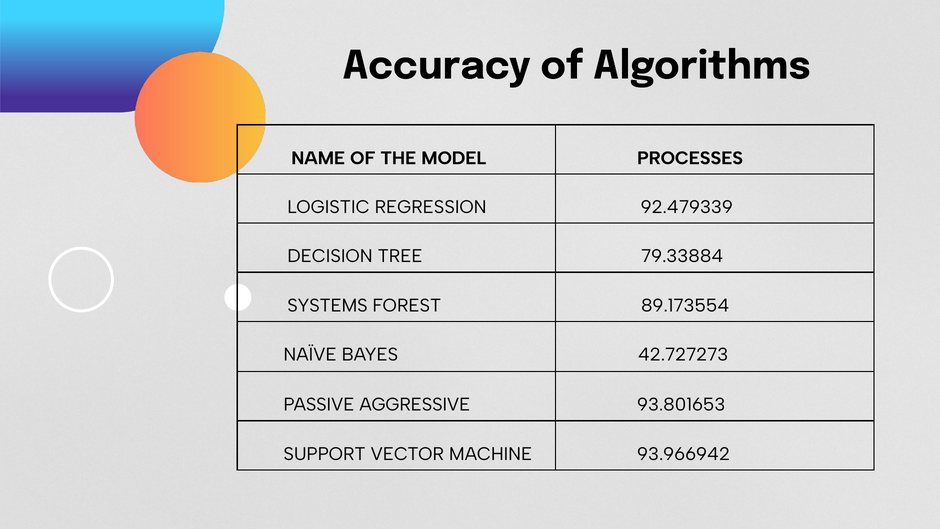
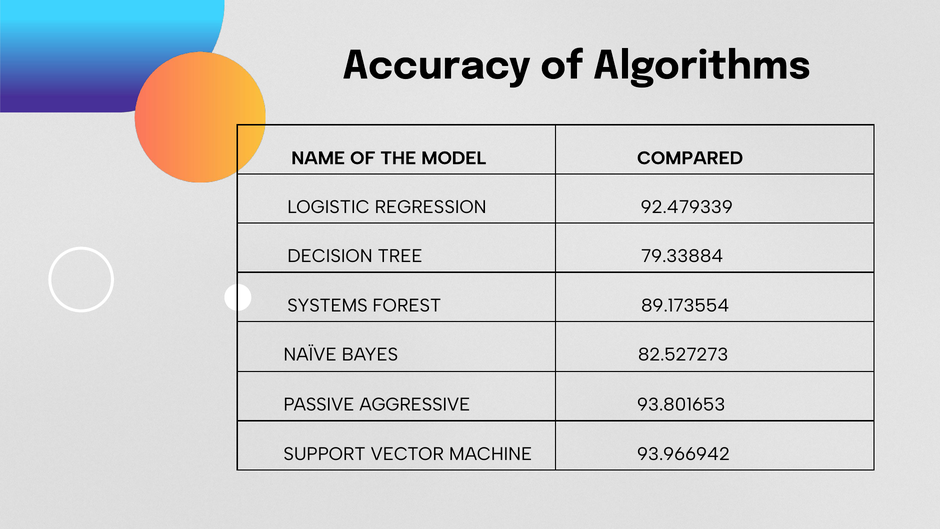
PROCESSES: PROCESSES -> COMPARED (690, 158)
42.727273: 42.727273 -> 82.527273 (683, 355)
